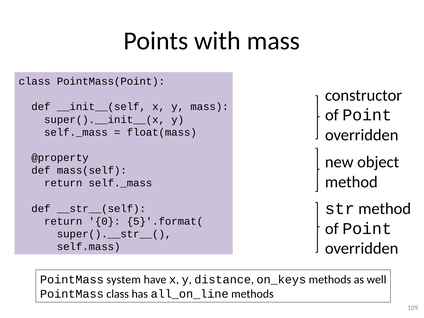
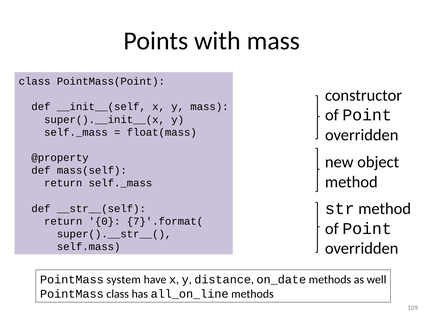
5}'.format(: 5}'.format( -> 7}'.format( (165, 221)
on_keys: on_keys -> on_date (281, 280)
